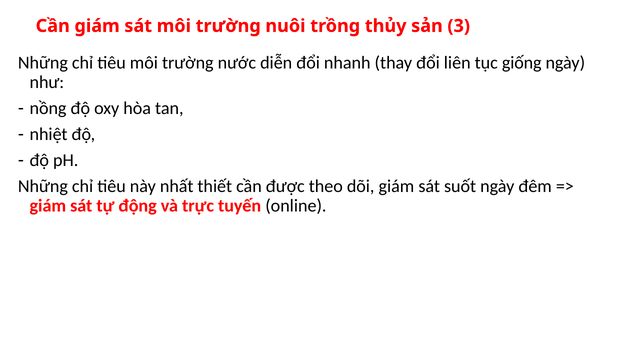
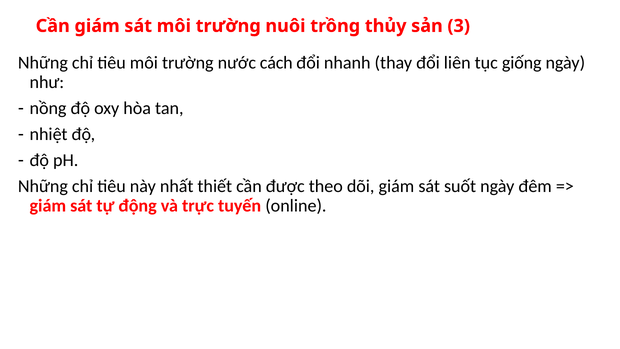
diễn: diễn -> cách (276, 63)
